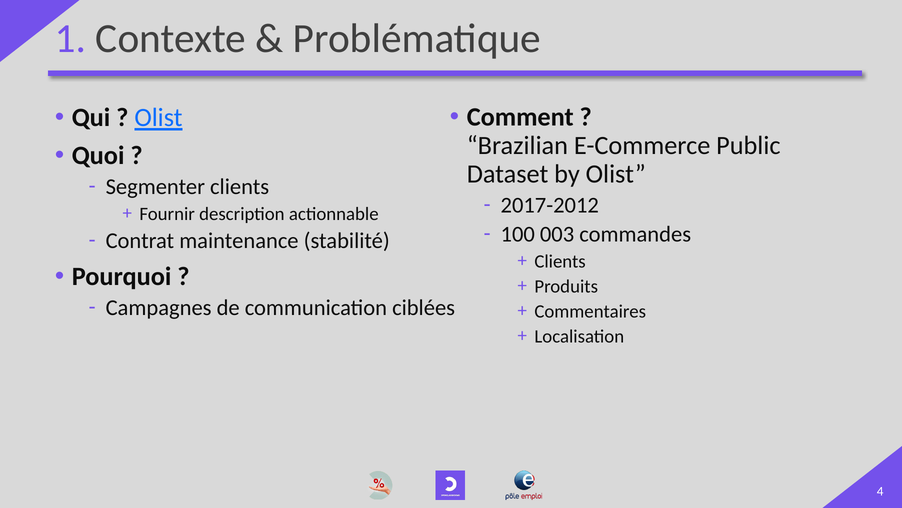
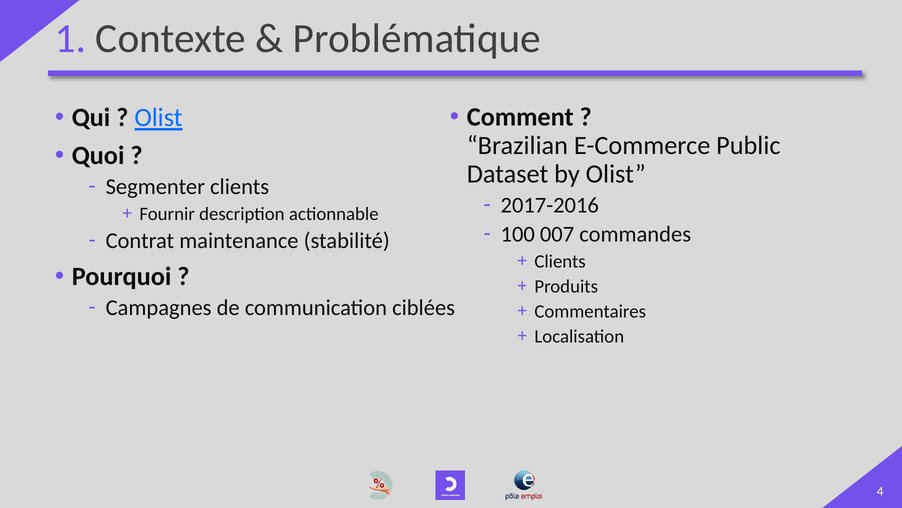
2017-2012: 2017-2012 -> 2017-2016 (550, 205)
003: 003 -> 007 (557, 234)
